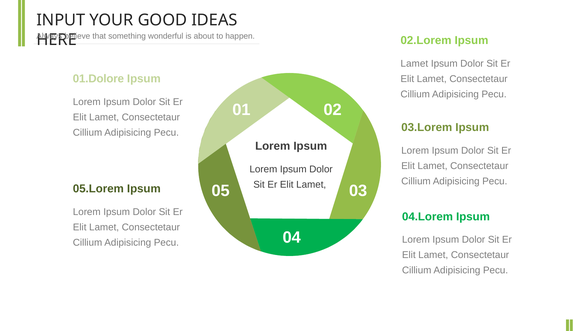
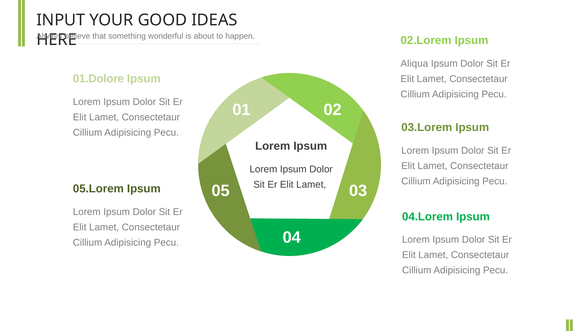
Lamet: Lamet -> Aliqua (414, 64)
